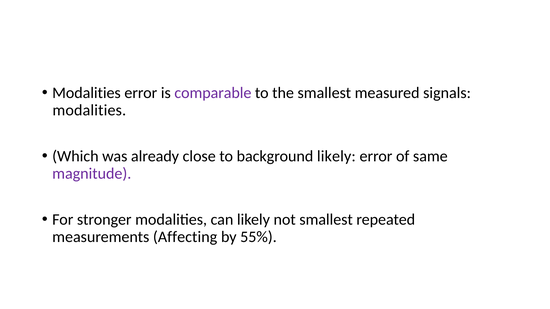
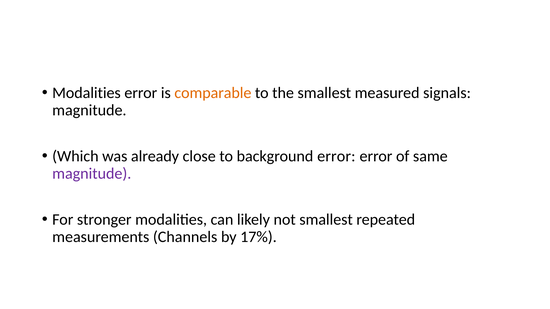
comparable colour: purple -> orange (213, 93)
modalities: modalities -> magnitude (89, 110)
background likely: likely -> error (336, 156)
Affecting: Affecting -> Channels (185, 237)
55%: 55% -> 17% (258, 237)
